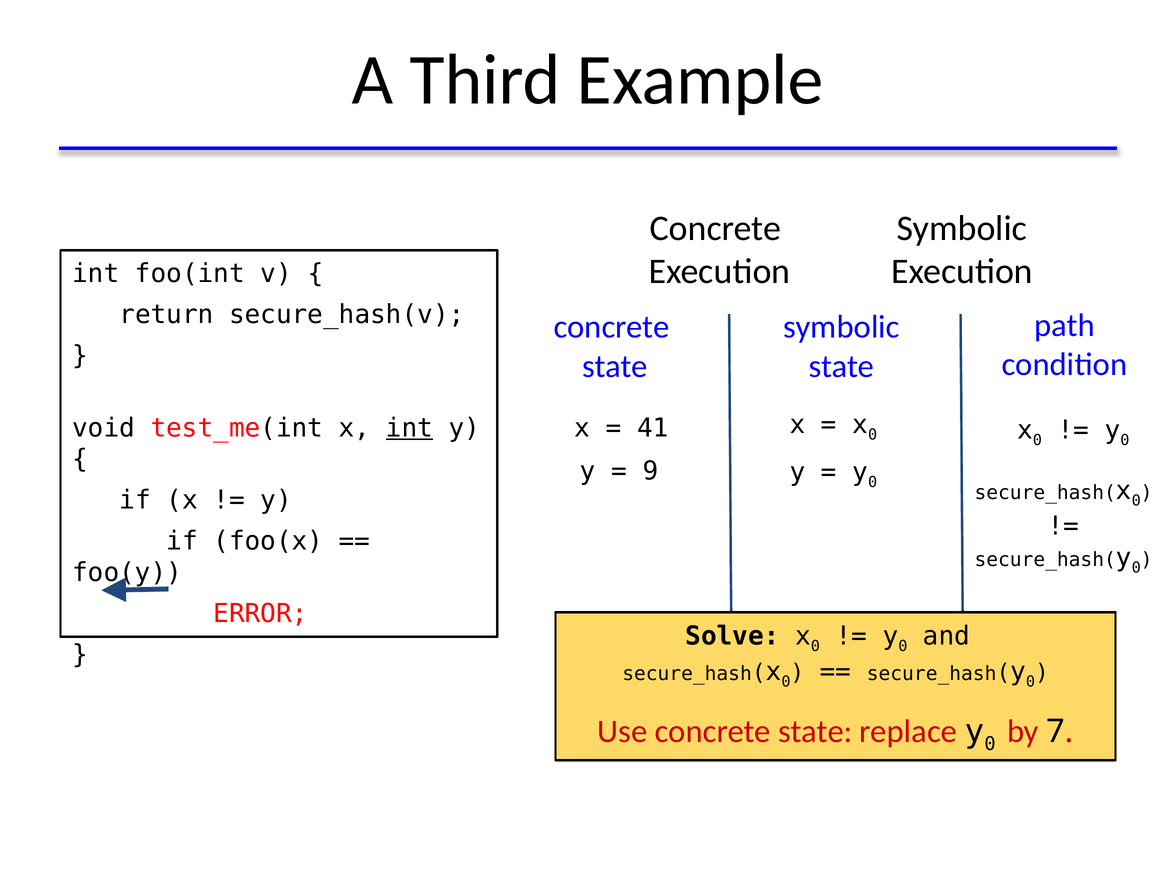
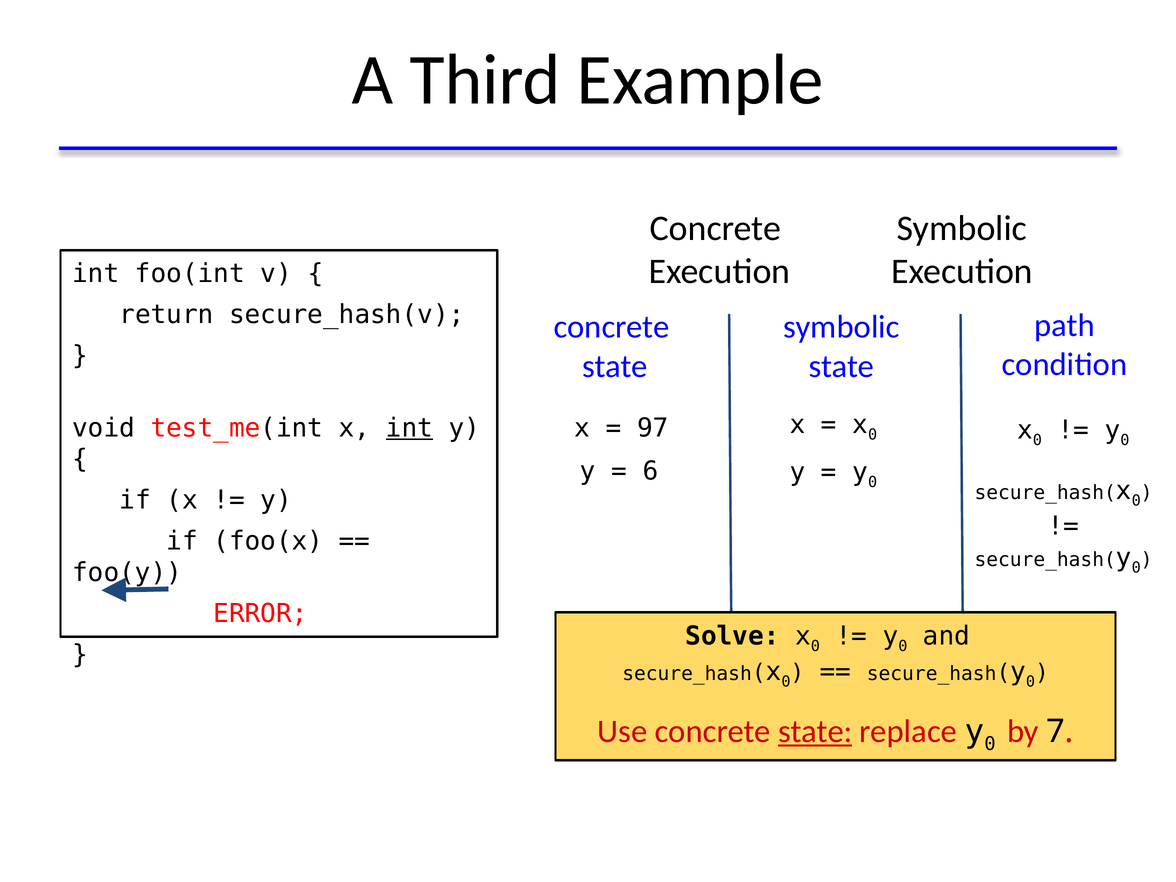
41: 41 -> 97 (653, 428)
9: 9 -> 6 (651, 471)
state underline: none -> present (815, 731)
